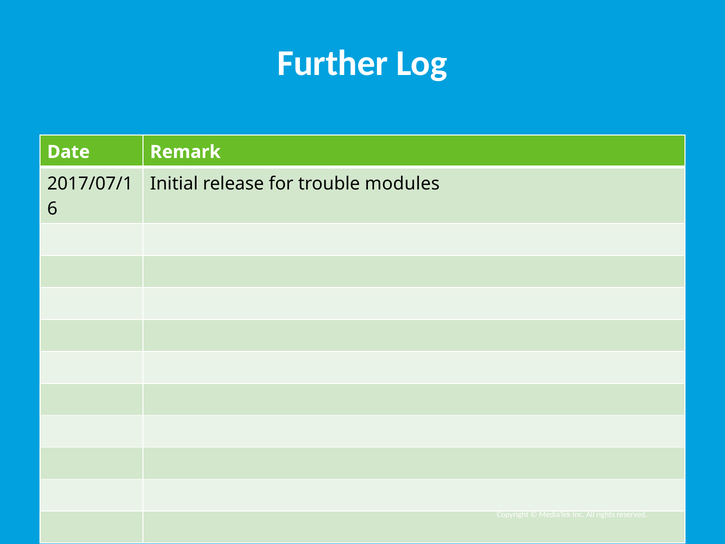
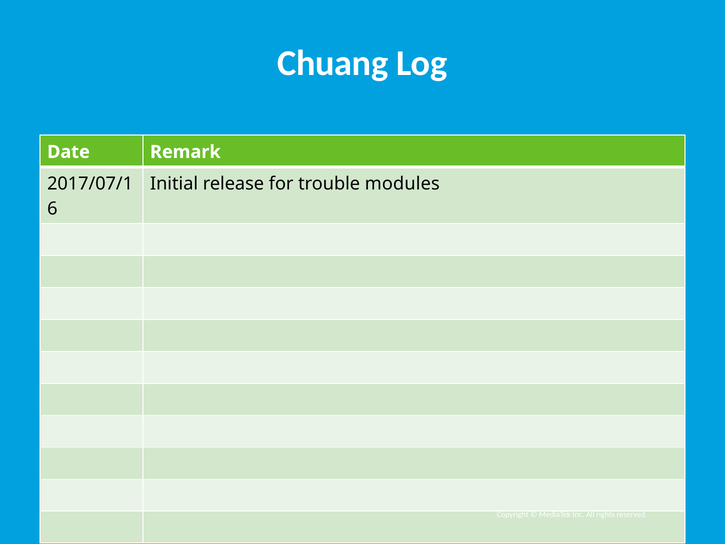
Further: Further -> Chuang (333, 63)
